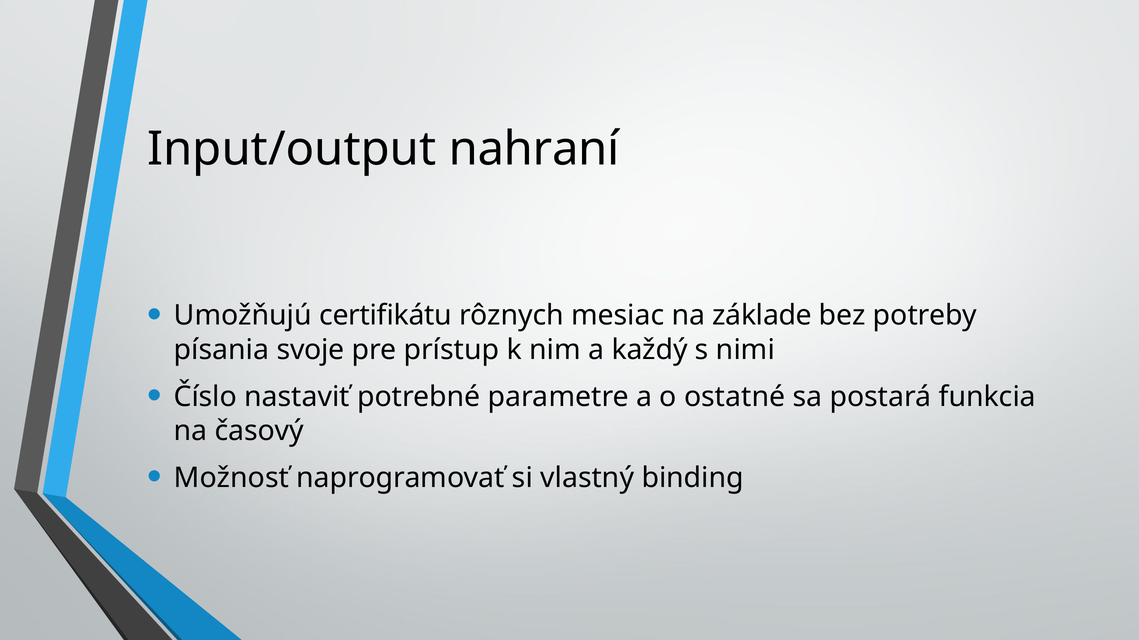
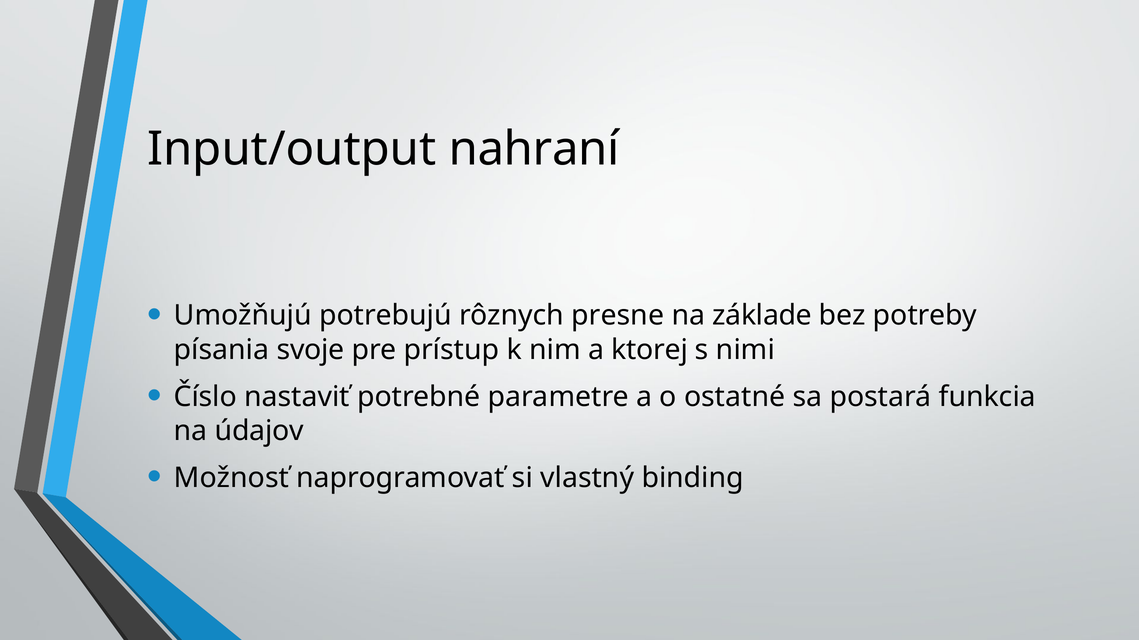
certifikátu: certifikátu -> potrebujú (385, 316)
mesiac: mesiac -> presne (618, 316)
každý: každý -> ktorej (650, 350)
časový: časový -> údajov (259, 431)
